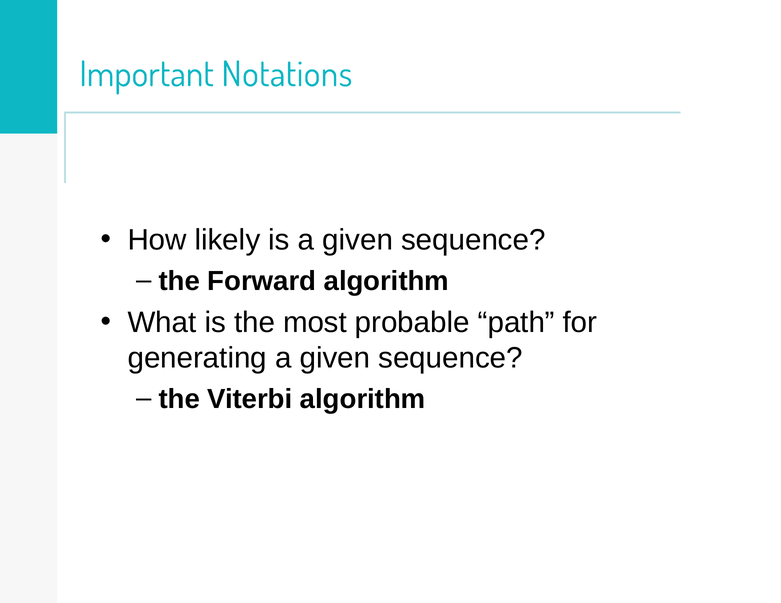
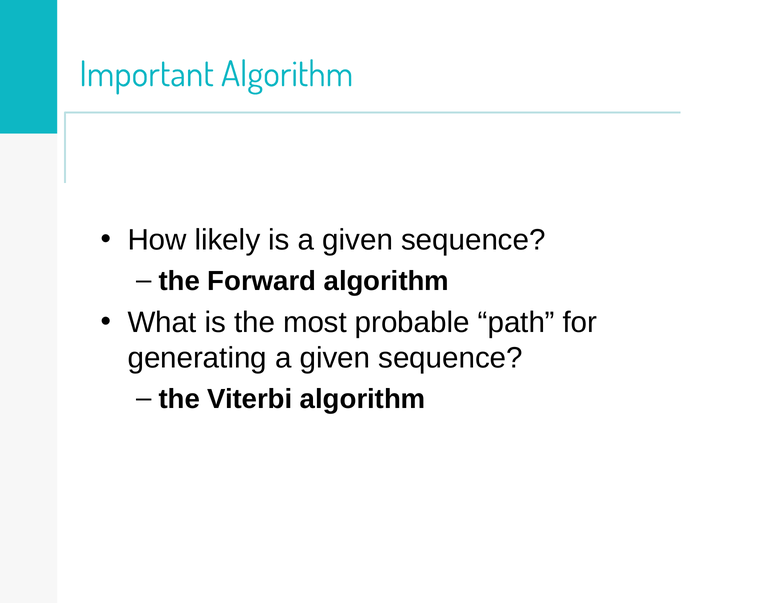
Important Notations: Notations -> Algorithm (287, 75)
